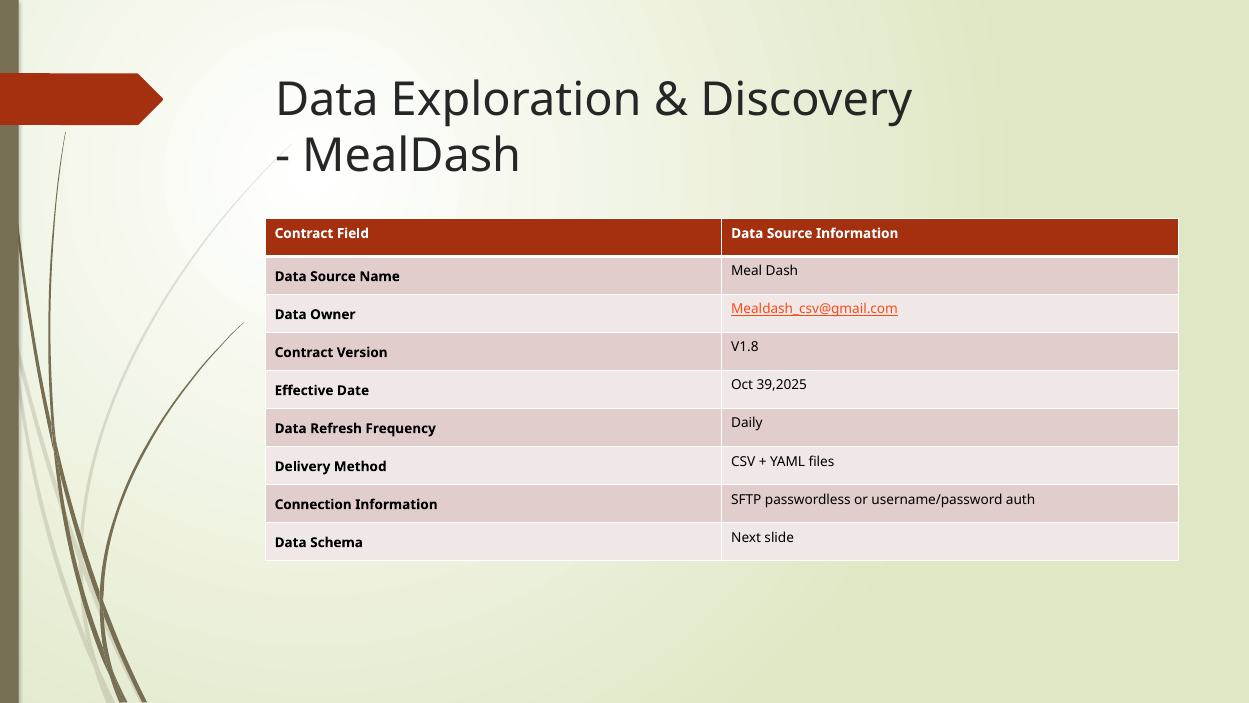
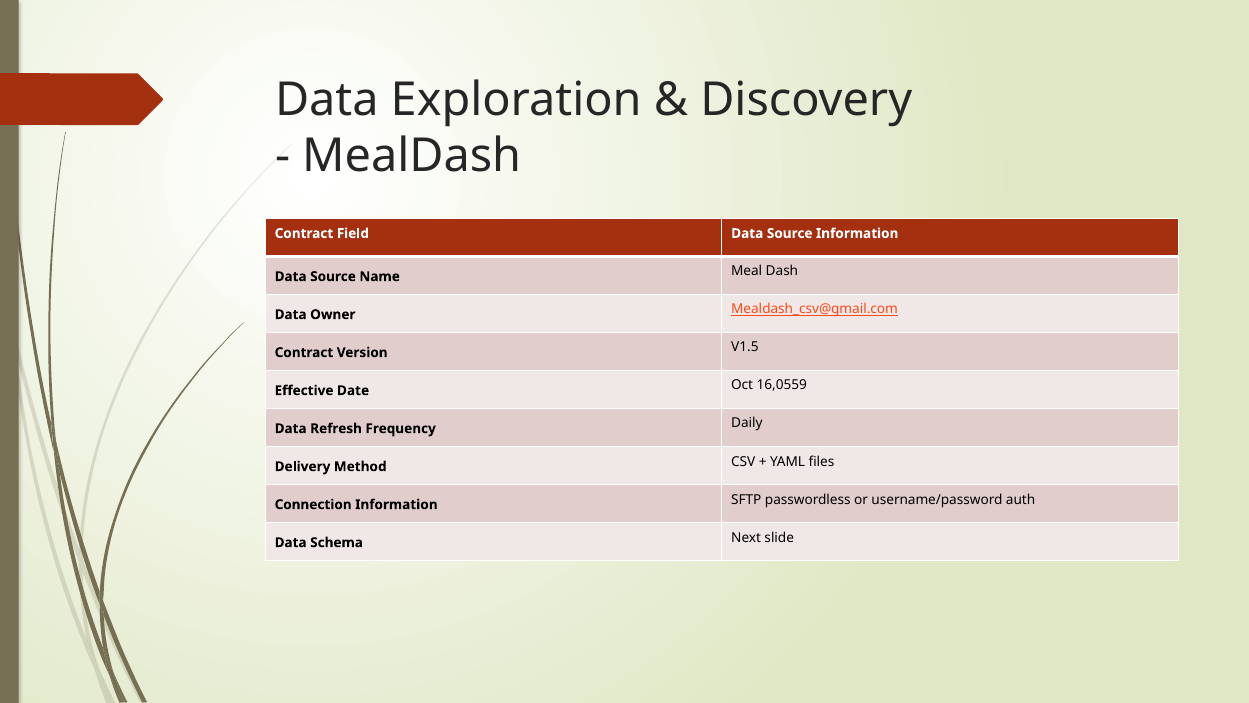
V1.8: V1.8 -> V1.5 (745, 347)
39,2025: 39,2025 -> 16,0559 (782, 385)
